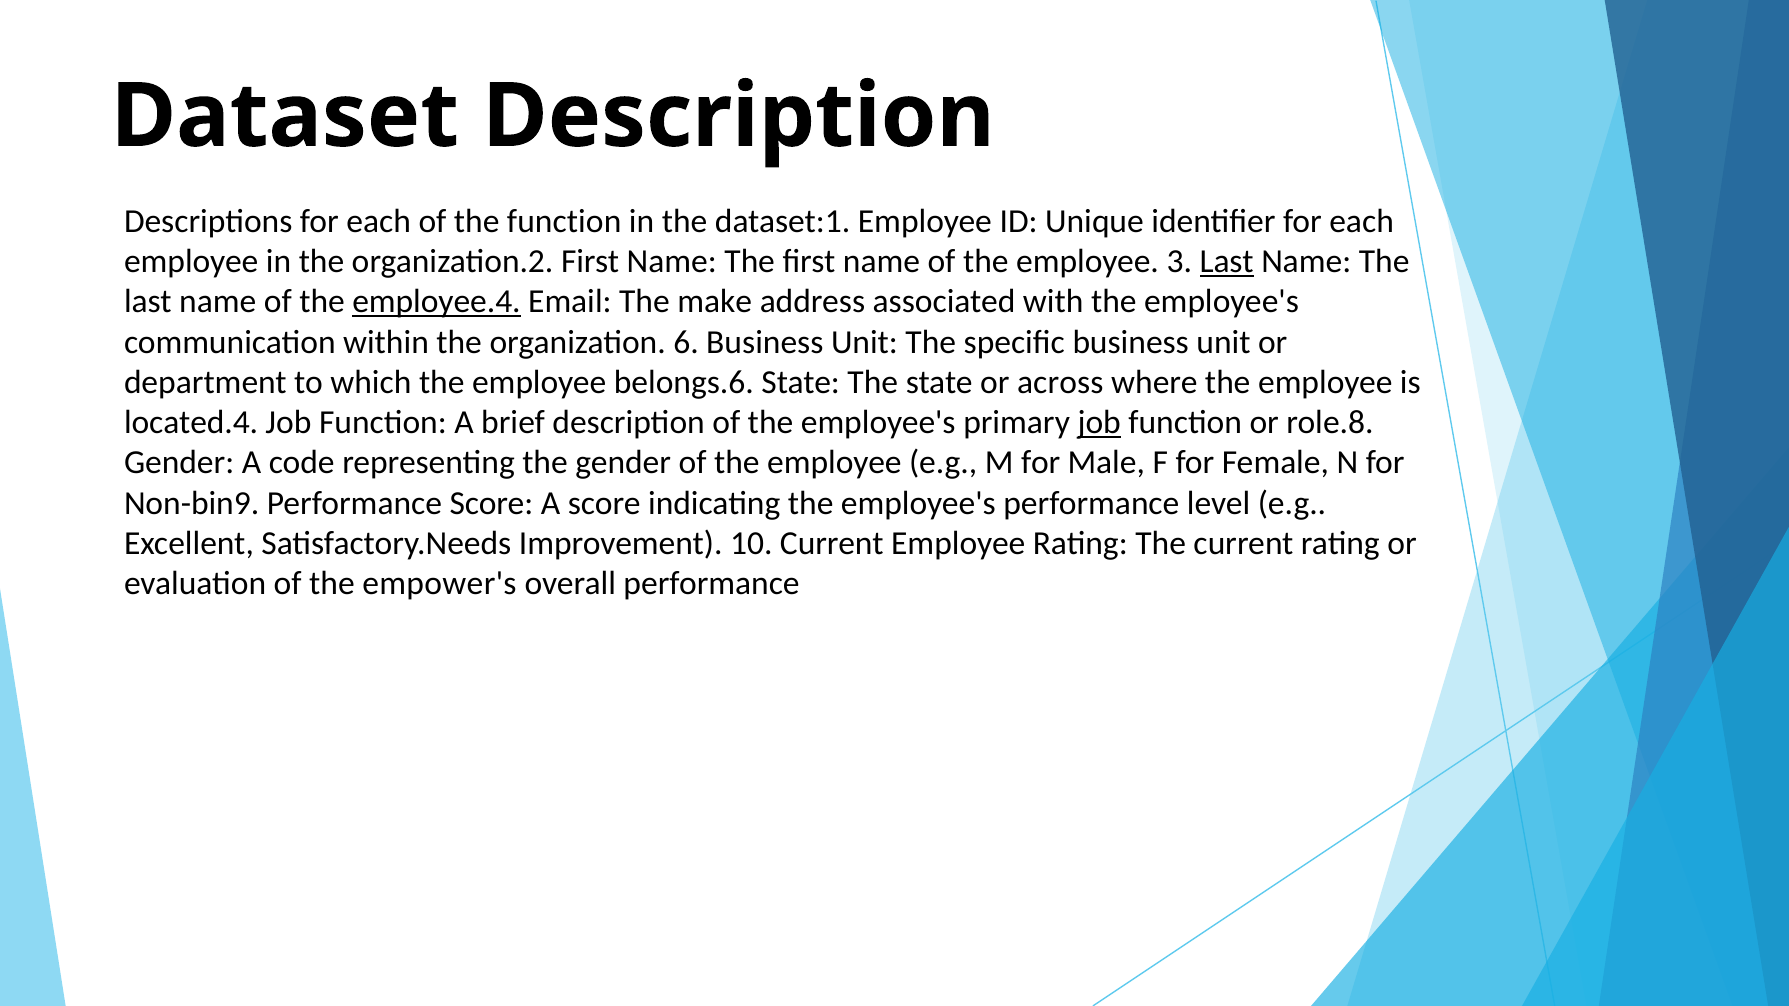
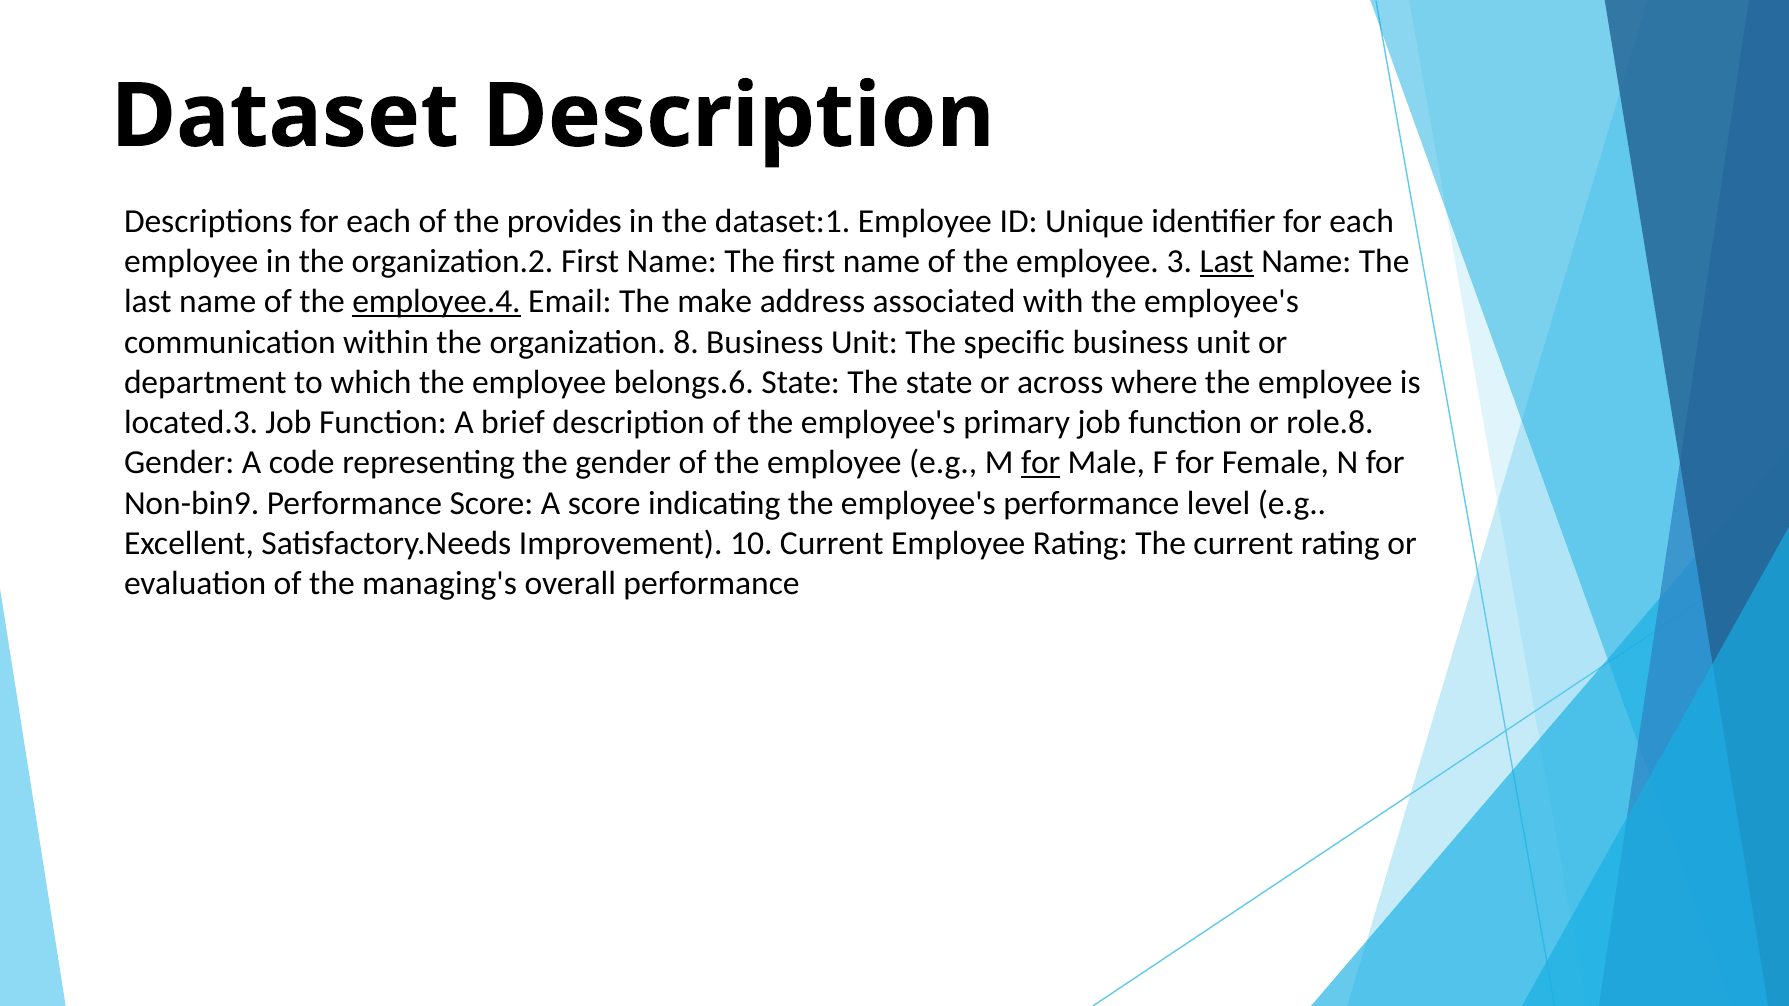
the function: function -> provides (564, 221)
6: 6 -> 8 (686, 342)
located.4: located.4 -> located.3 (191, 423)
job underline: present -> none (1099, 423)
for underline: none -> present (1041, 463)
empower's: empower's -> managing's (440, 584)
